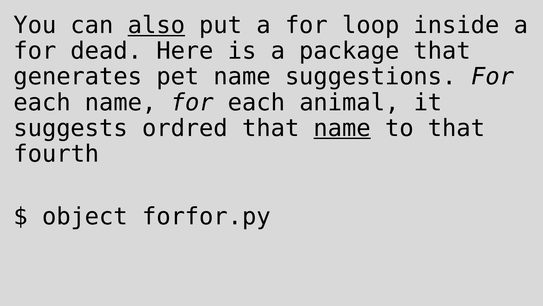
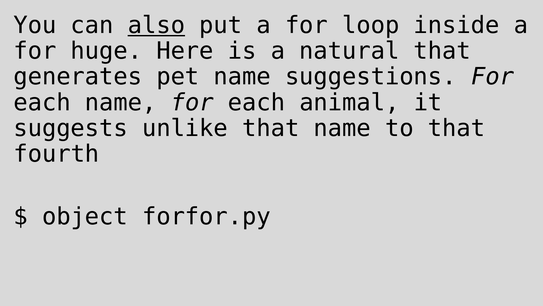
dead: dead -> huge (106, 51)
package: package -> natural (349, 51)
ordred: ordred -> unlike (185, 128)
name underline: present -> none (342, 128)
